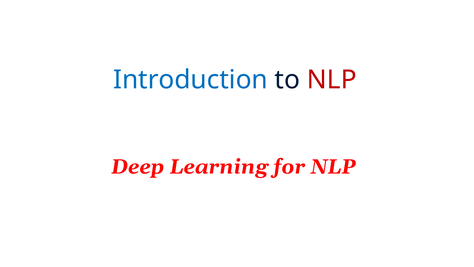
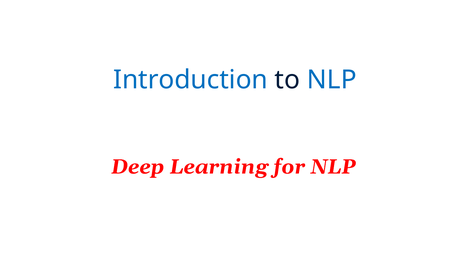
NLP colour: red -> blue (332, 80)
